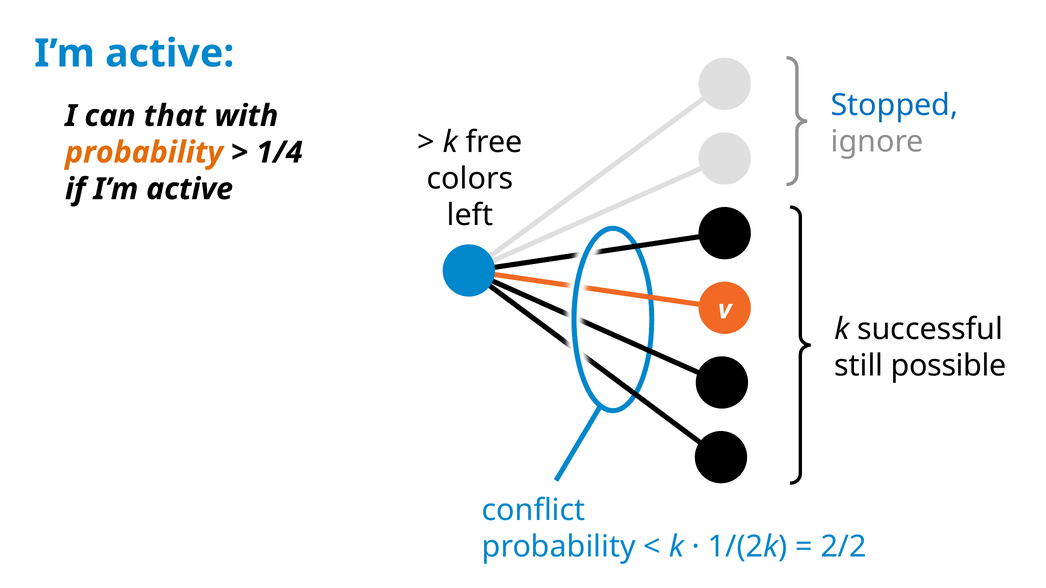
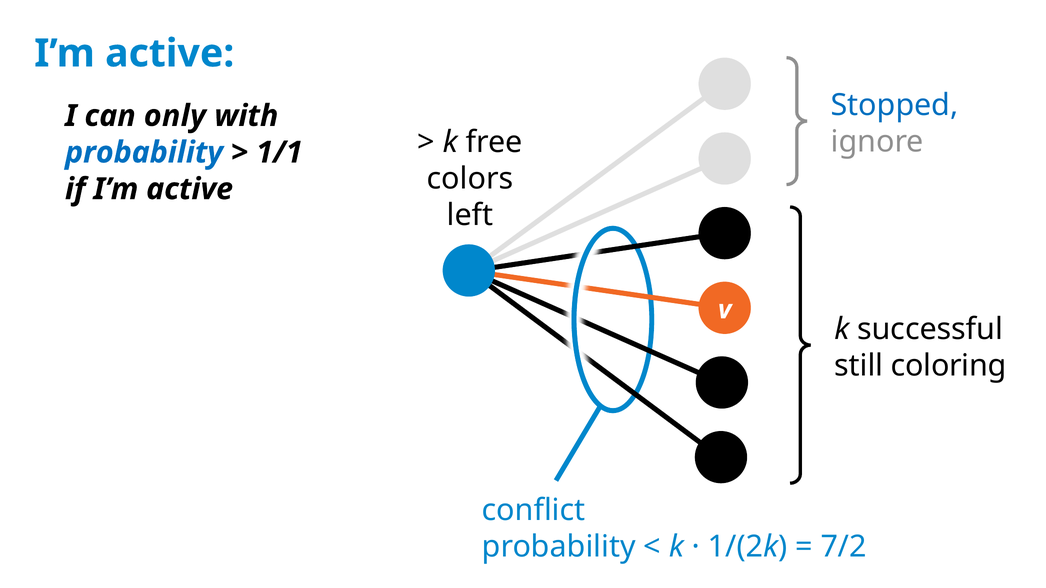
that: that -> only (175, 116)
probability colour: orange -> blue (144, 153)
1/4: 1/4 -> 1/1 (279, 153)
possible: possible -> coloring (949, 366)
2/2: 2/2 -> 7/2 (844, 547)
